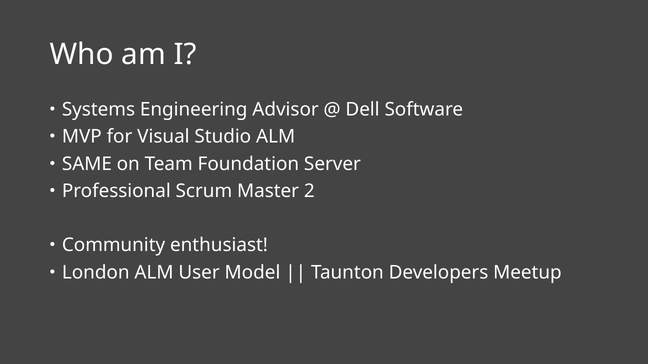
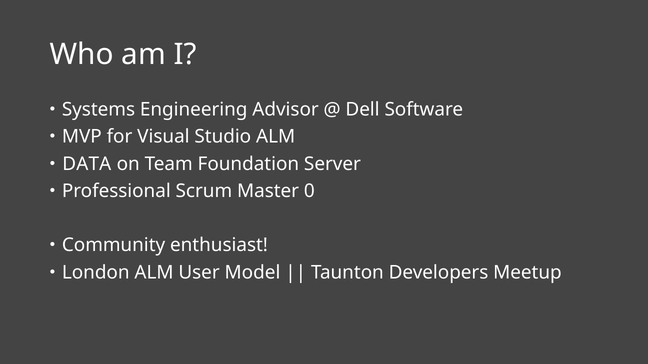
SAME: SAME -> DATA (87, 164)
2: 2 -> 0 (309, 191)
